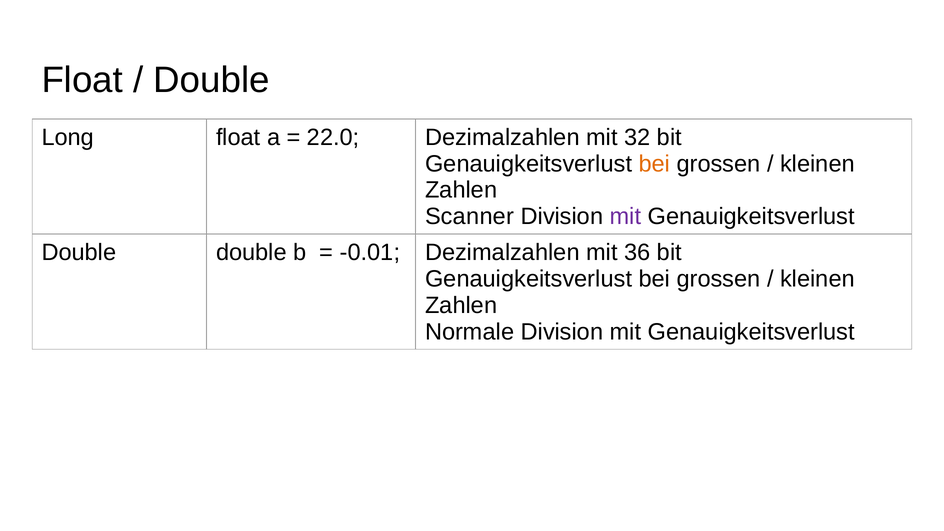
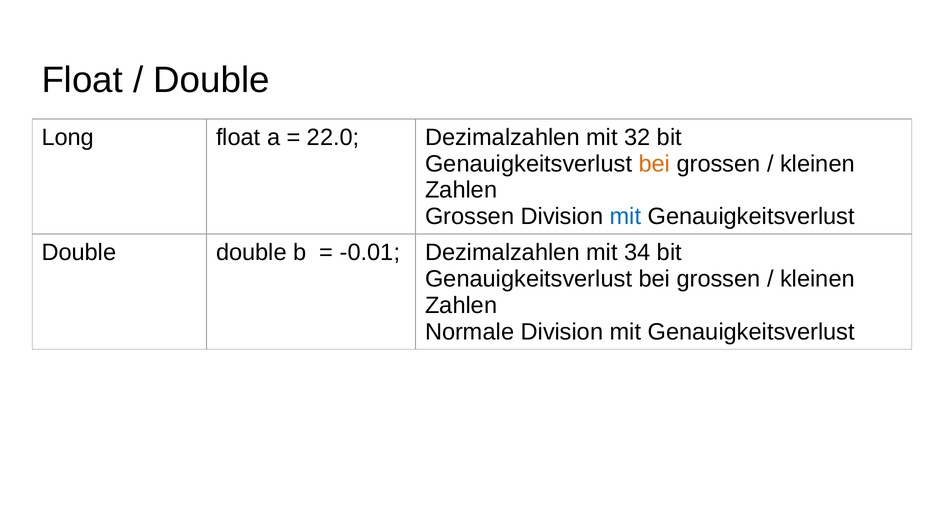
Scanner: Scanner -> Grossen (470, 217)
mit colour: purple -> blue (626, 217)
36: 36 -> 34 (637, 252)
